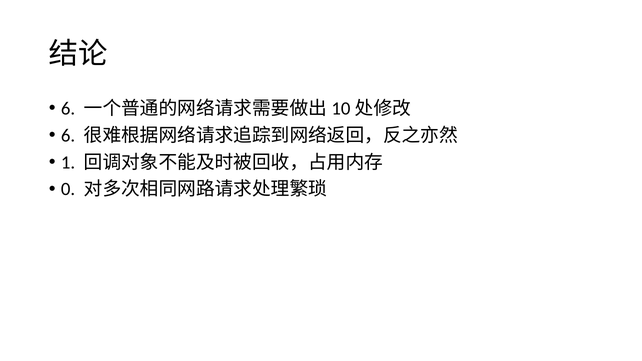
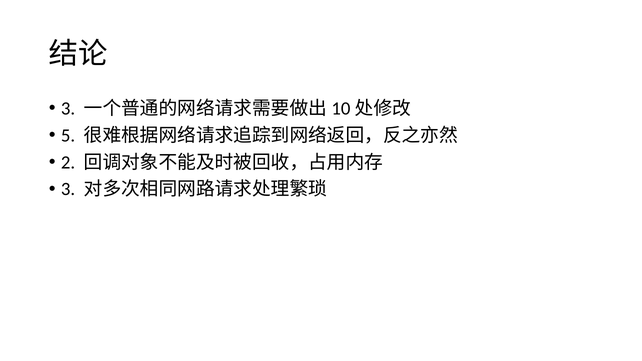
6: 6 -> 3 (68, 109)
6: 6 -> 5 (68, 135)
1: 1 -> 2 (68, 162)
0: 0 -> 3 (68, 189)
